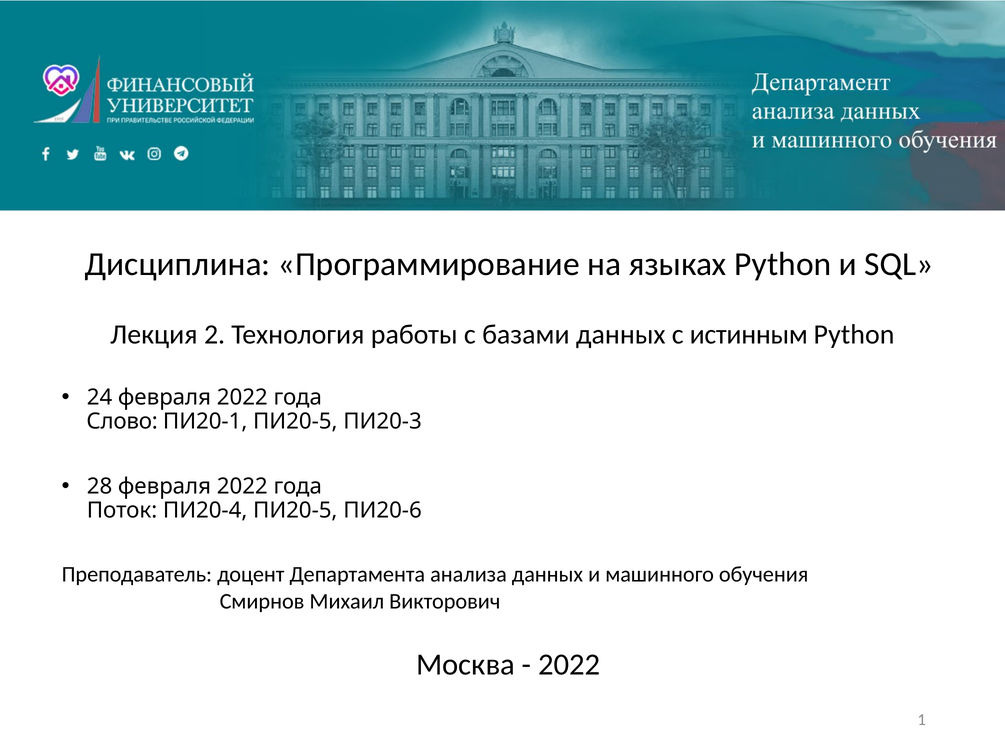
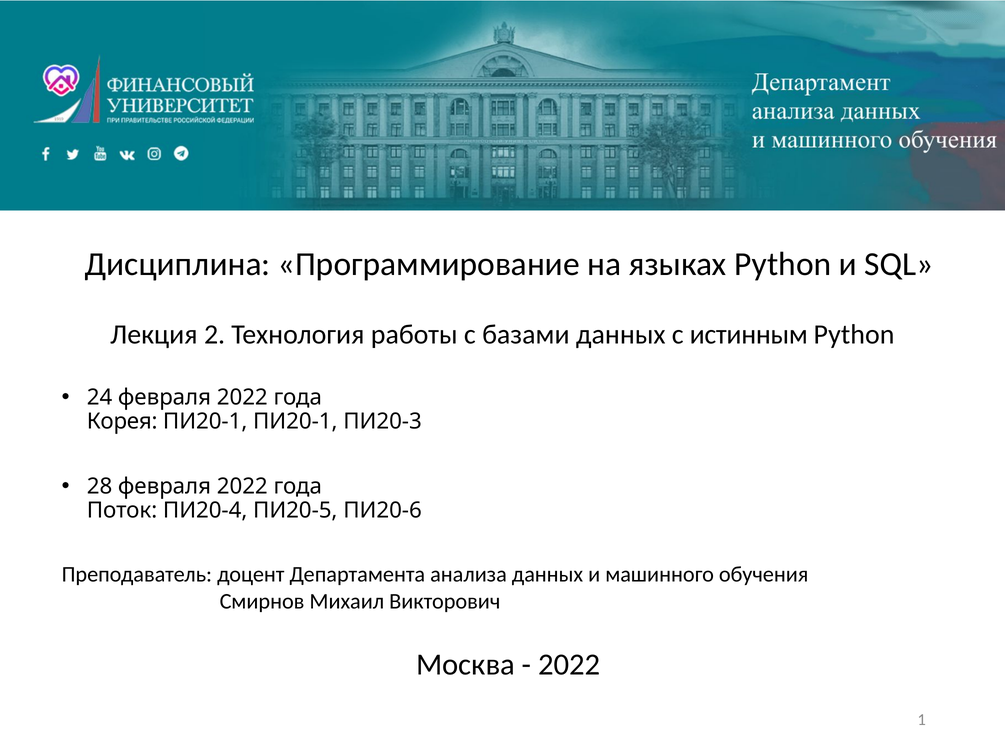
Слово: Слово -> Корея (122, 421)
ПИ20-1 ПИ20-5: ПИ20-5 -> ПИ20-1 (295, 421)
